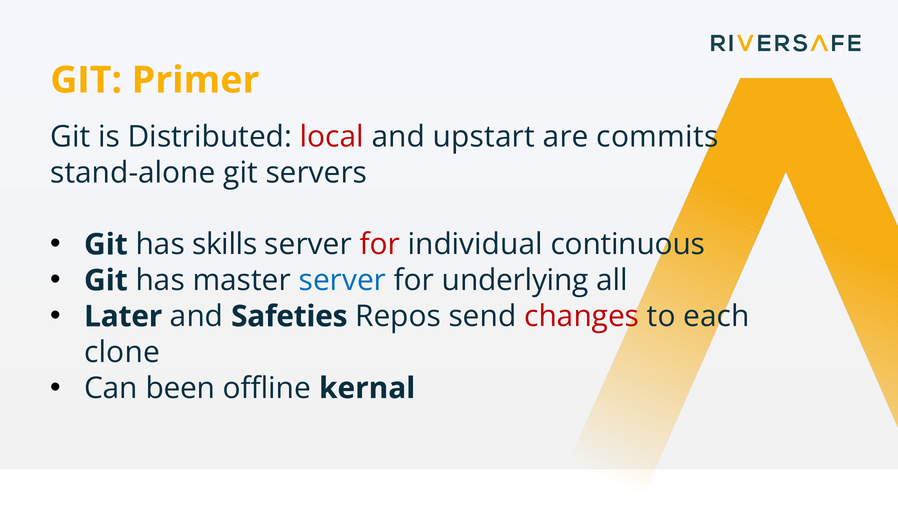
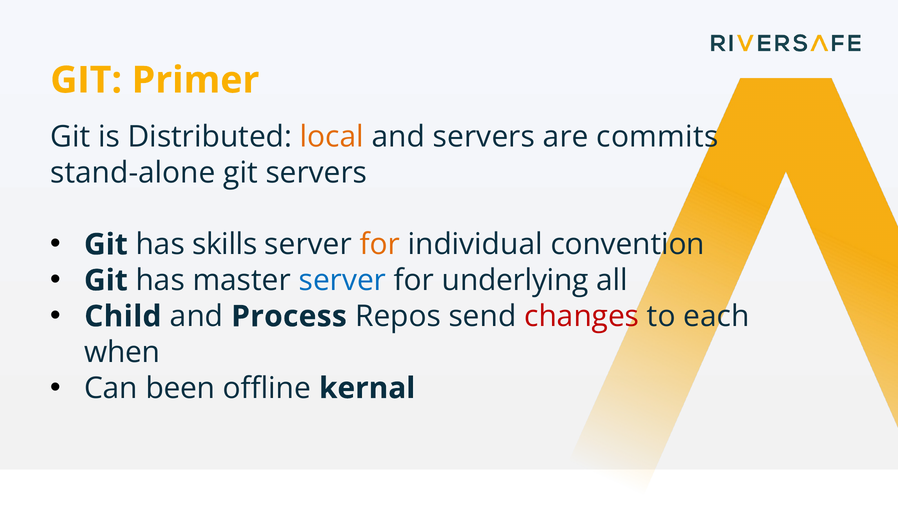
local colour: red -> orange (332, 137)
and upstart: upstart -> servers (484, 137)
for colour: red -> orange (380, 245)
continuous: continuous -> convention (628, 245)
Later: Later -> Child (123, 316)
Safeties: Safeties -> Process (289, 316)
clone: clone -> when (122, 352)
